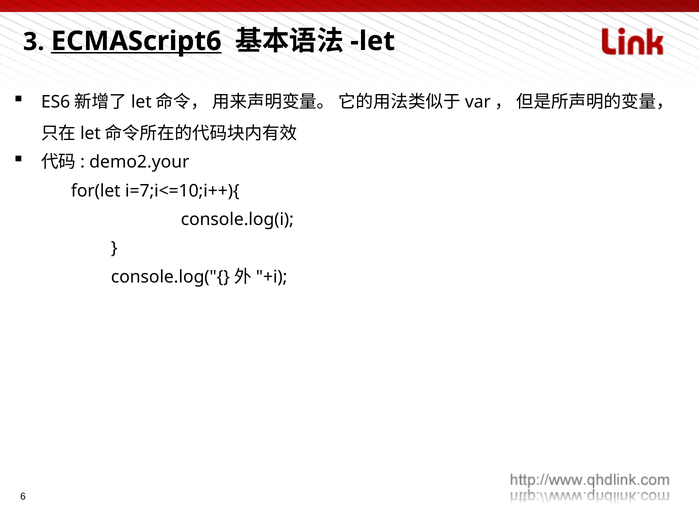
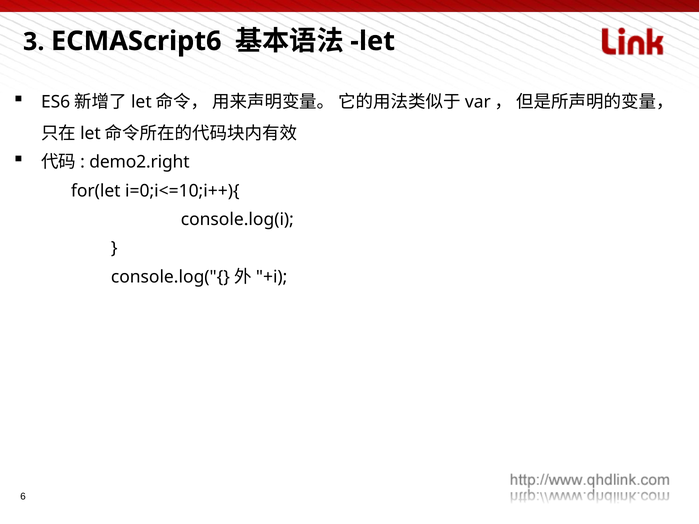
ECMAScript6 underline: present -> none (136, 41)
demo2.your: demo2.your -> demo2.right (139, 162)
i=7;i<=10;i++){: i=7;i<=10;i++){ -> i=0;i<=10;i++){ (182, 191)
